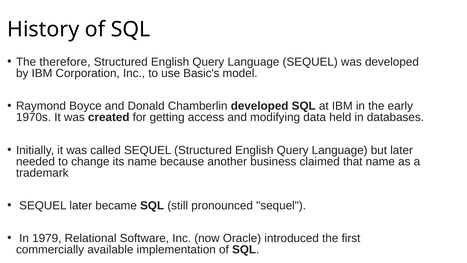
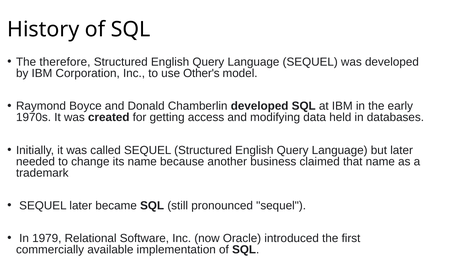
Basic's: Basic's -> Other's (201, 73)
